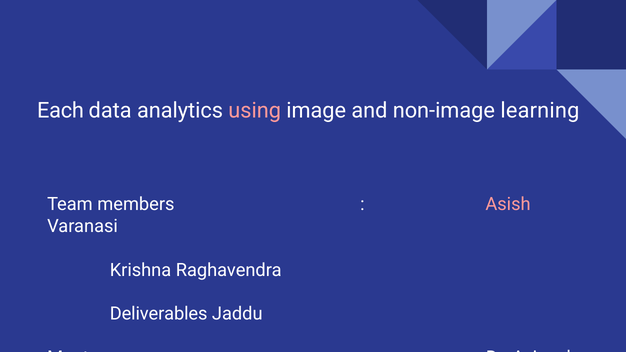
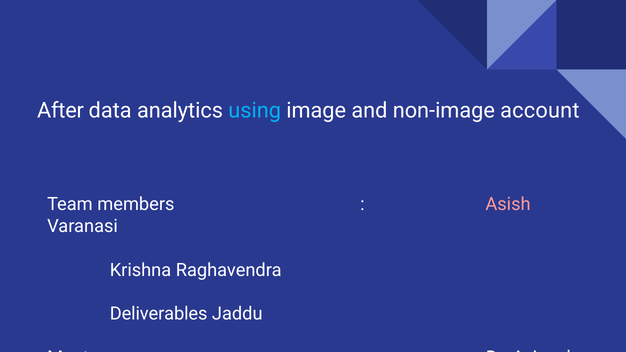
Each: Each -> After (60, 110)
using colour: pink -> light blue (255, 110)
learning: learning -> account (540, 110)
